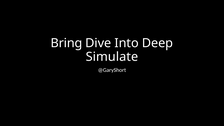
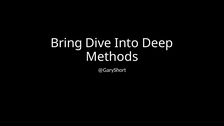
Simulate: Simulate -> Methods (112, 57)
